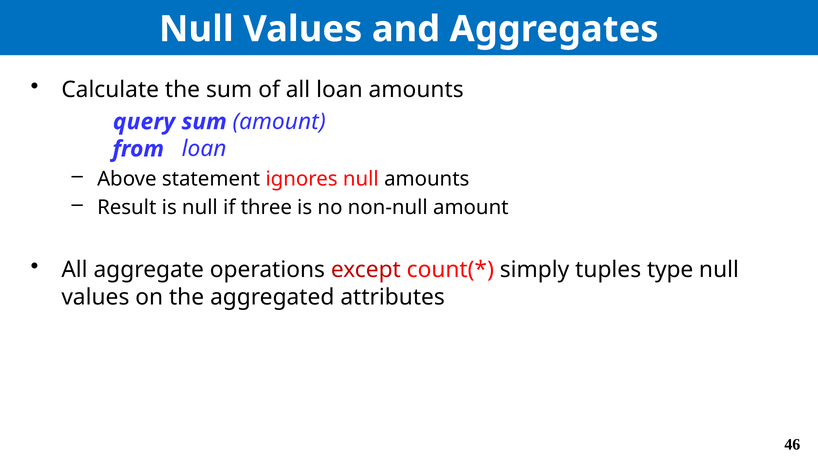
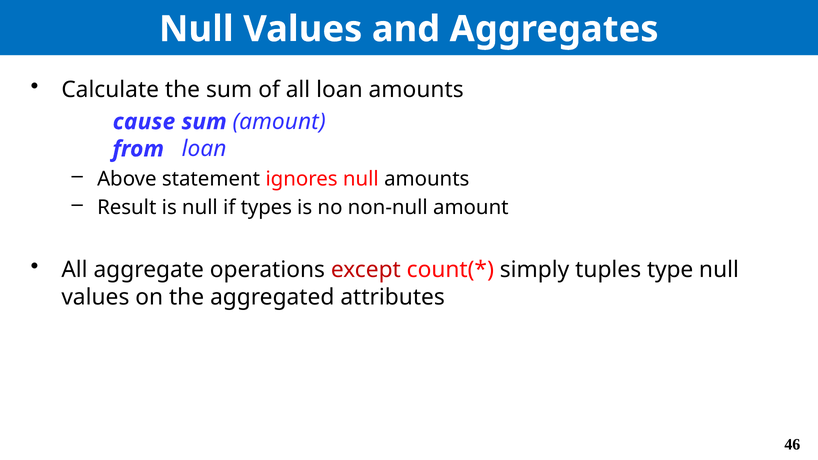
query: query -> cause (144, 122)
three: three -> types (266, 208)
